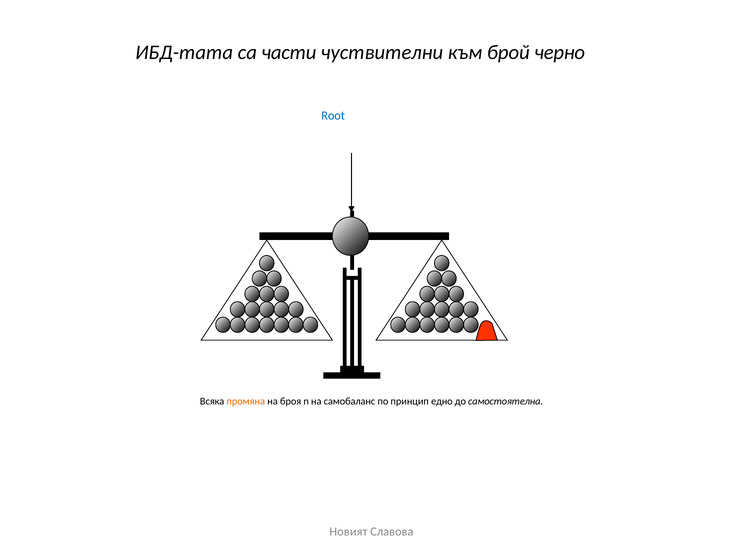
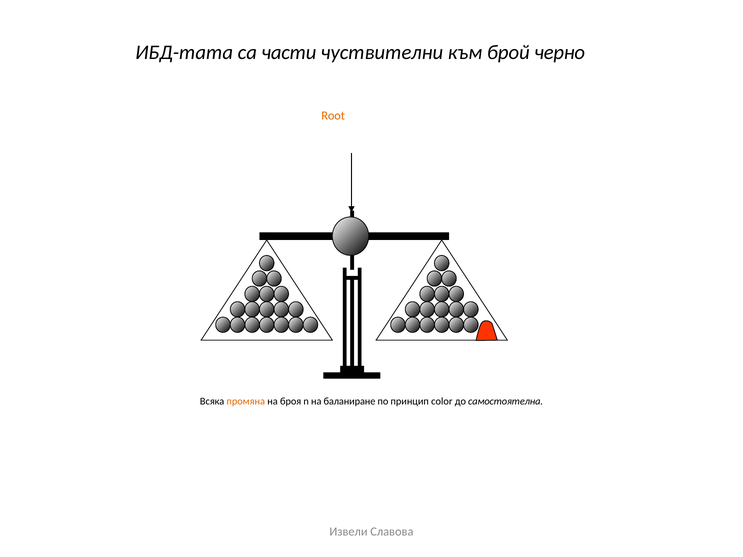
Root colour: blue -> orange (333, 116)
самобаланс: самобаланс -> баланиране (350, 401)
едно: едно -> color (442, 401)
Новият: Новият -> Извели (348, 532)
